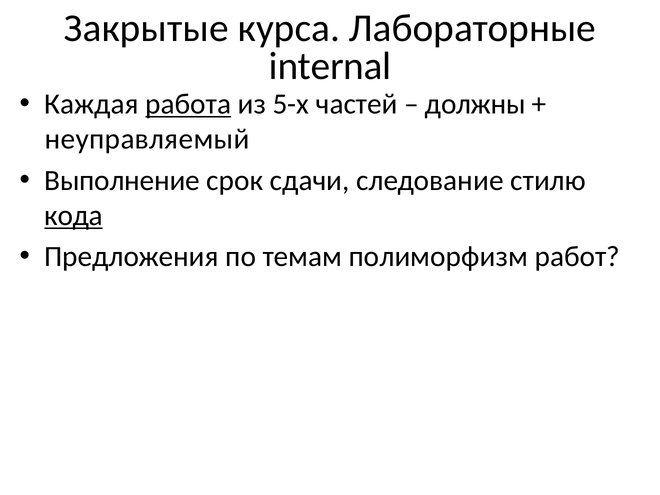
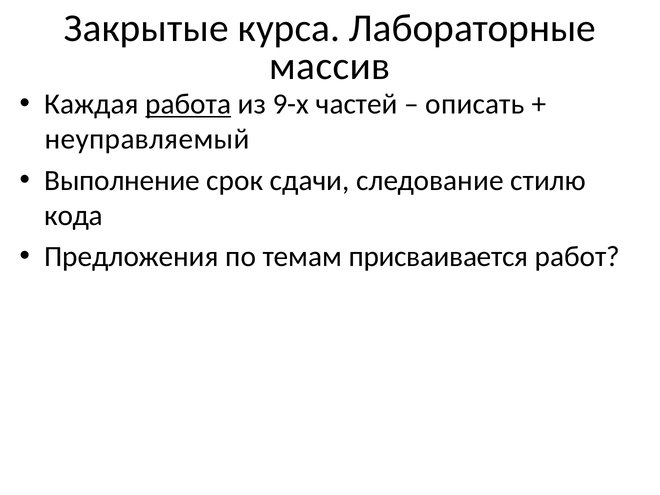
internal: internal -> массив (330, 66)
5-х: 5-х -> 9-х (291, 104)
должны: должны -> описать (475, 104)
кода underline: present -> none (74, 216)
полиморфизм: полиморфизм -> присваивается (438, 257)
